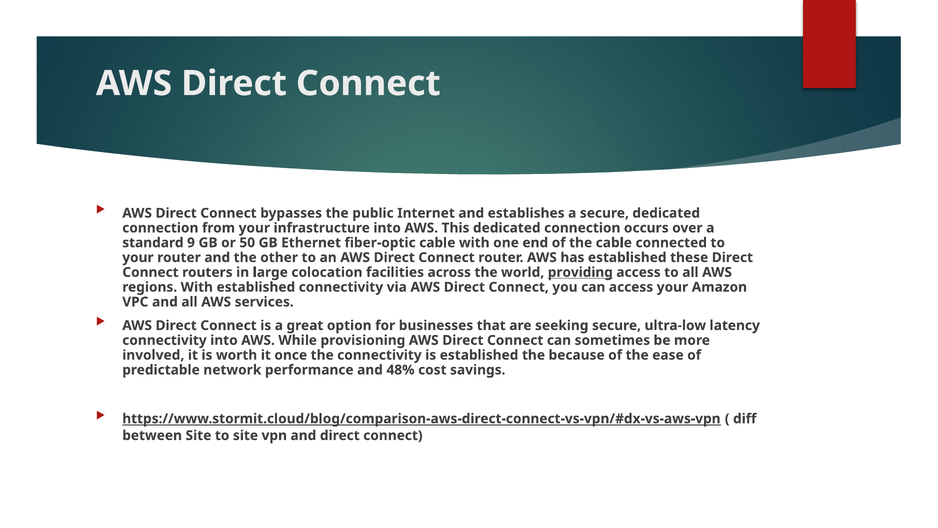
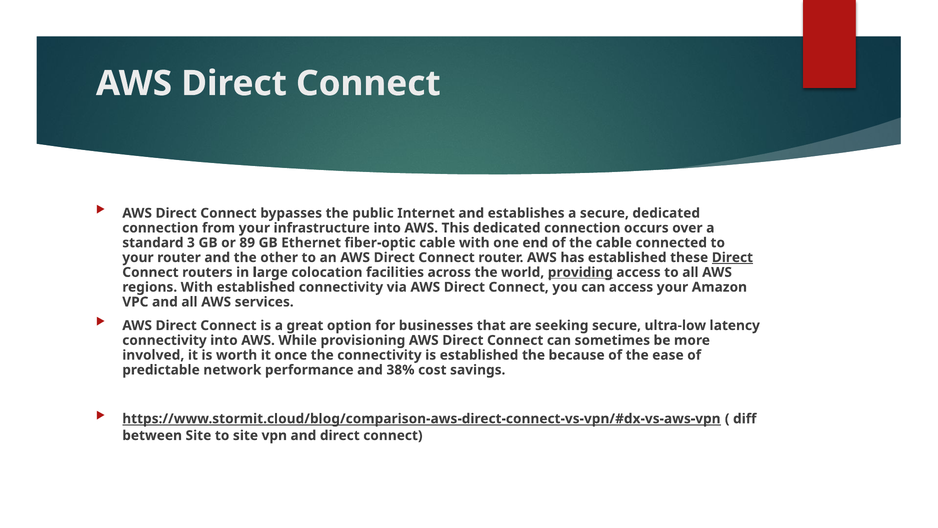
9: 9 -> 3 (191, 243)
50: 50 -> 89 (247, 243)
Direct underline: none -> present (732, 257)
48%: 48% -> 38% (401, 370)
